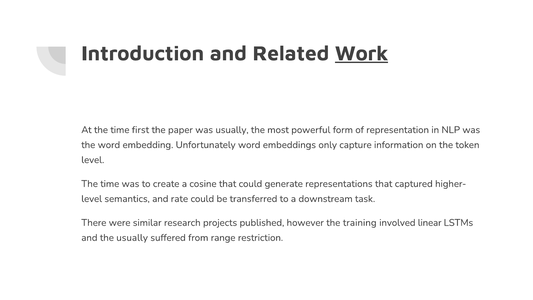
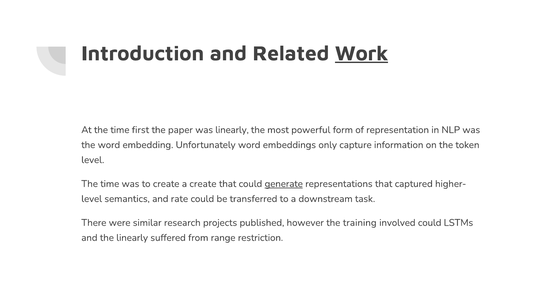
was usually: usually -> linearly (232, 130)
a cosine: cosine -> create (203, 184)
generate underline: none -> present (284, 184)
involved linear: linear -> could (430, 223)
the usually: usually -> linearly (132, 238)
